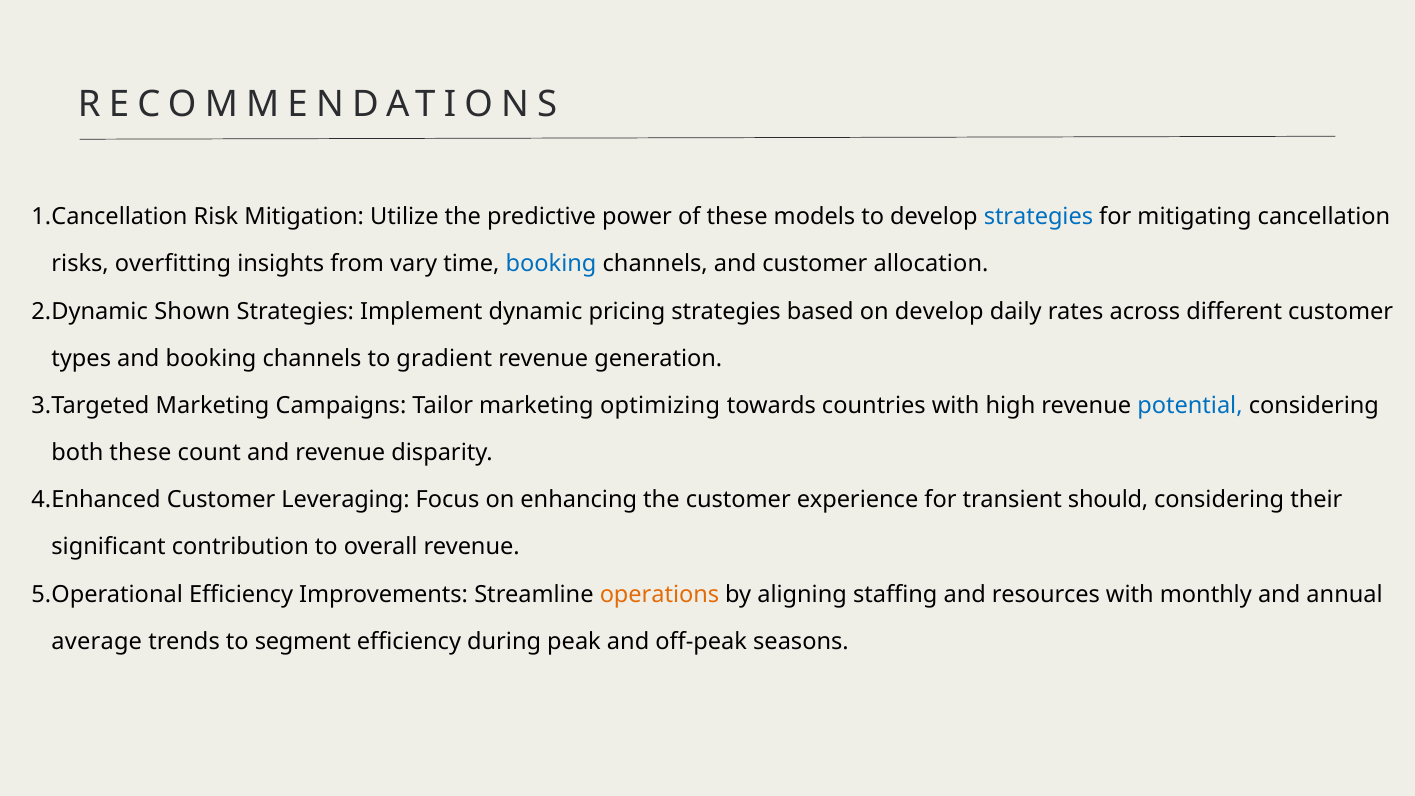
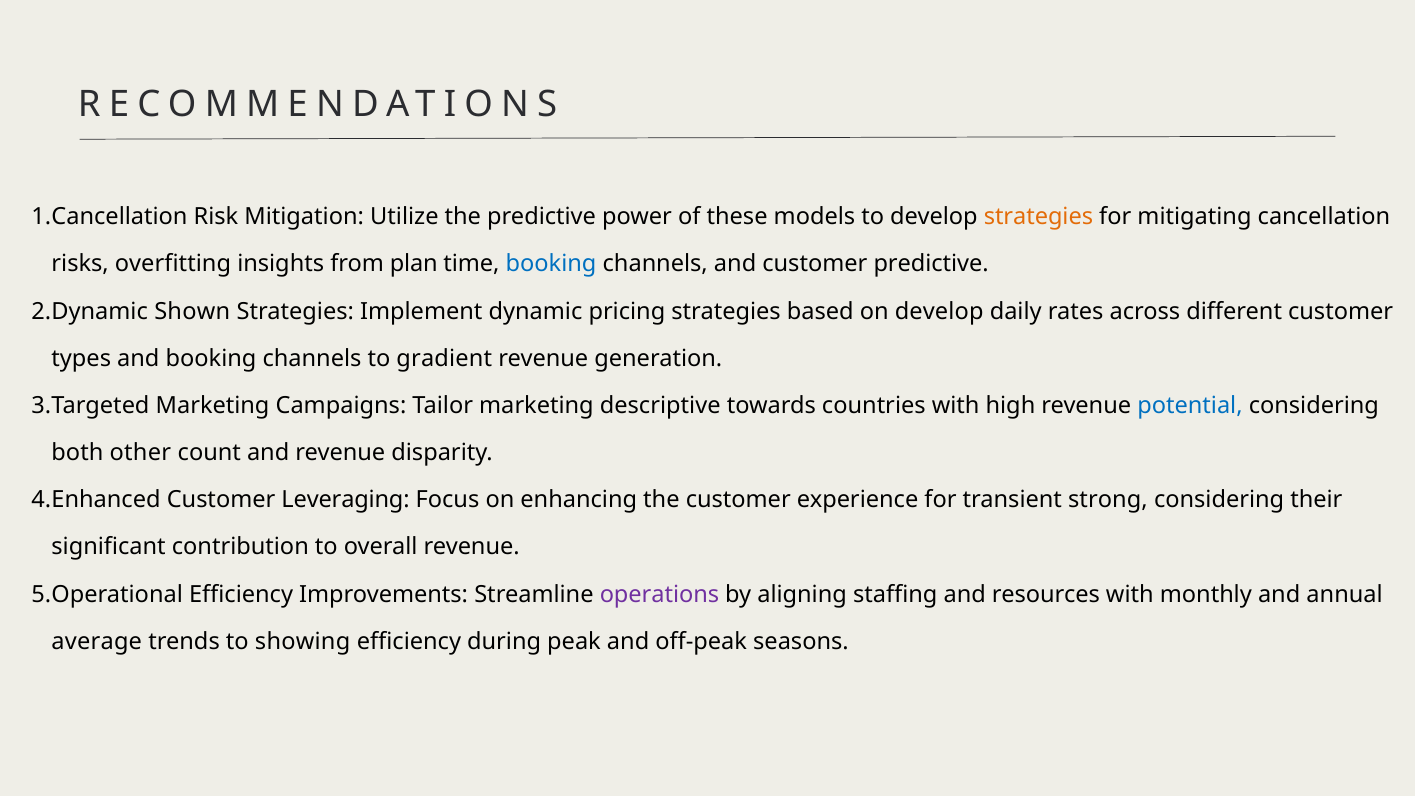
strategies colour: blue -> orange (1038, 217)
vary: vary -> plan (414, 264)
customer allocation: allocation -> predictive (931, 264)
optimizing: optimizing -> descriptive (660, 406)
both these: these -> other (140, 453)
should: should -> strong (1108, 500)
operations colour: orange -> purple (659, 594)
segment: segment -> showing (303, 641)
